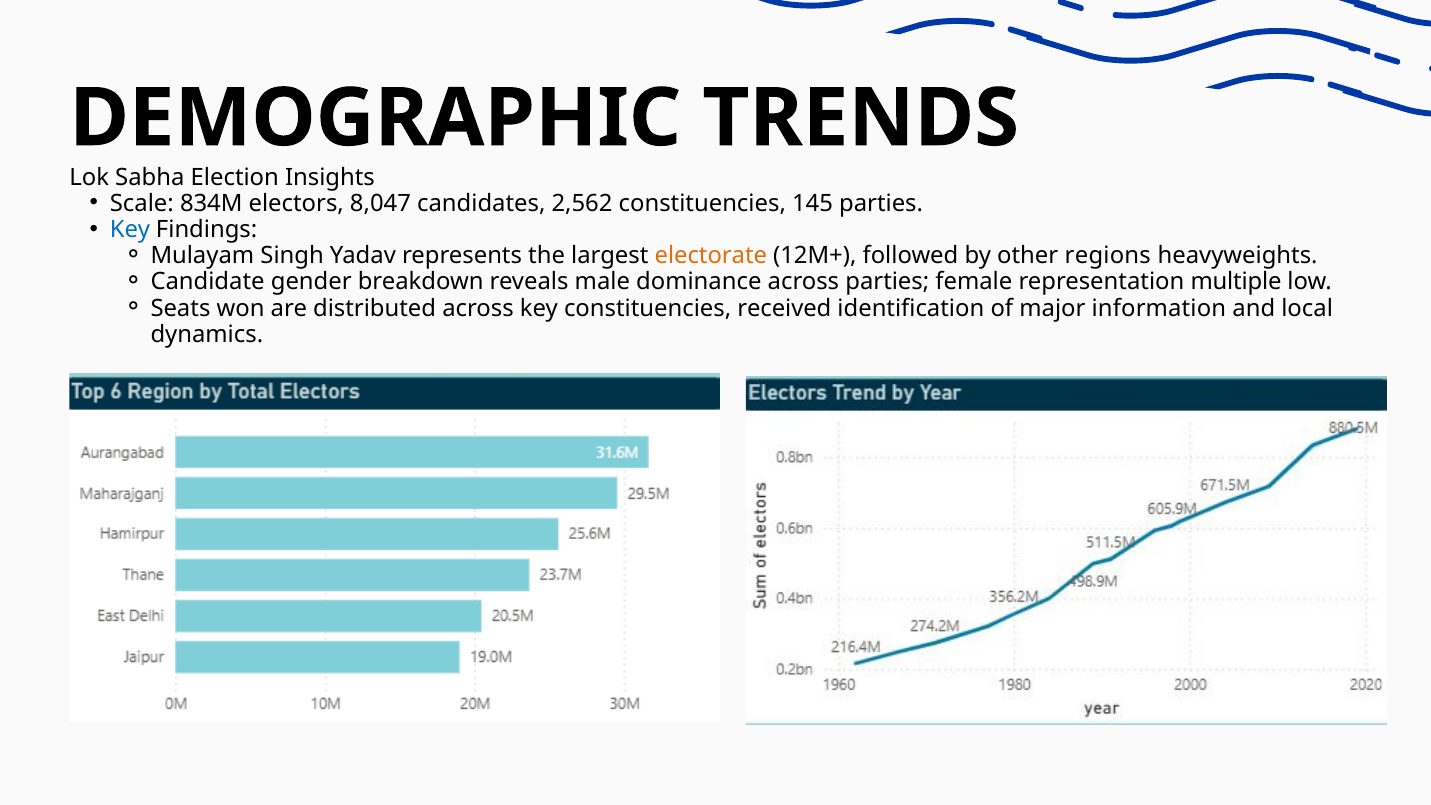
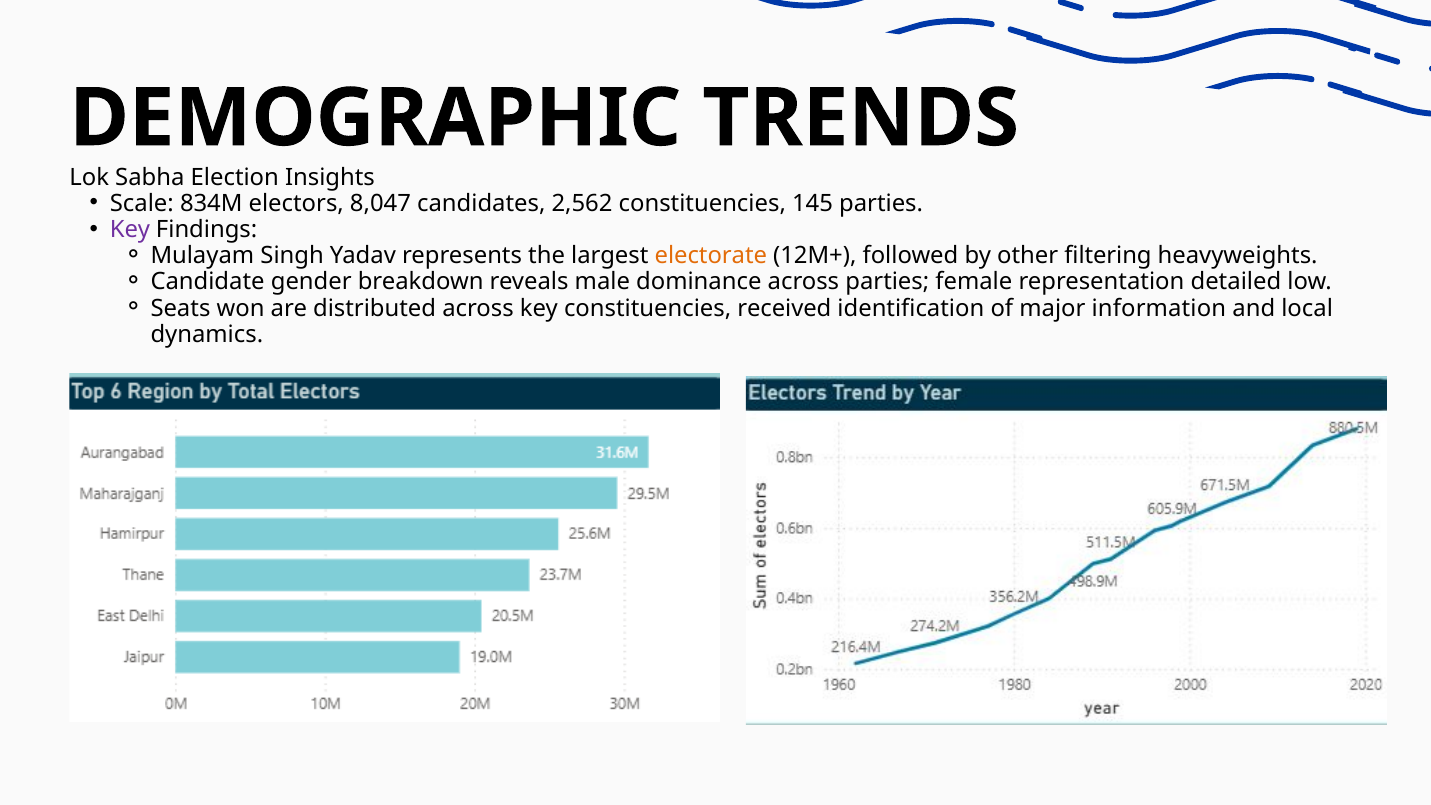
Key colour: blue -> purple (130, 230)
regions: regions -> filtering (1108, 256)
multiple: multiple -> detailed (1236, 282)
